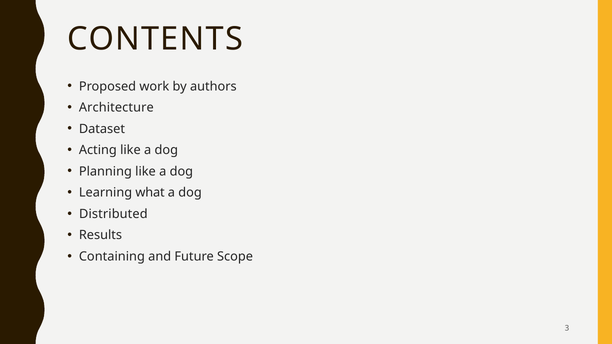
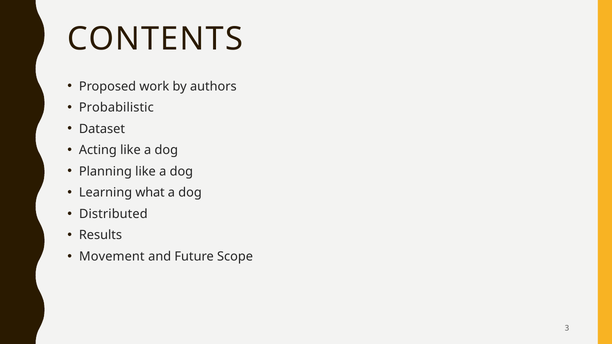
Architecture: Architecture -> Probabilistic (116, 108)
Containing: Containing -> Movement (112, 257)
